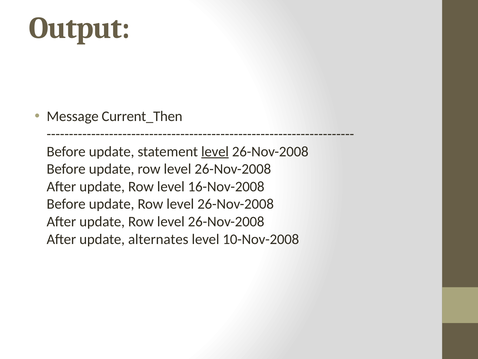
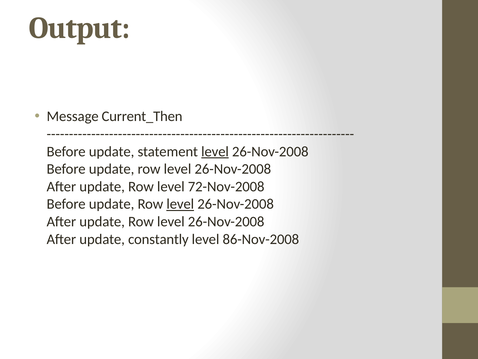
16-Nov-2008: 16-Nov-2008 -> 72-Nov-2008 (226, 186)
level underline: none -> present (180, 204)
alternates: alternates -> constantly (158, 239)
10-Nov-2008: 10-Nov-2008 -> 86-Nov-2008 (261, 239)
